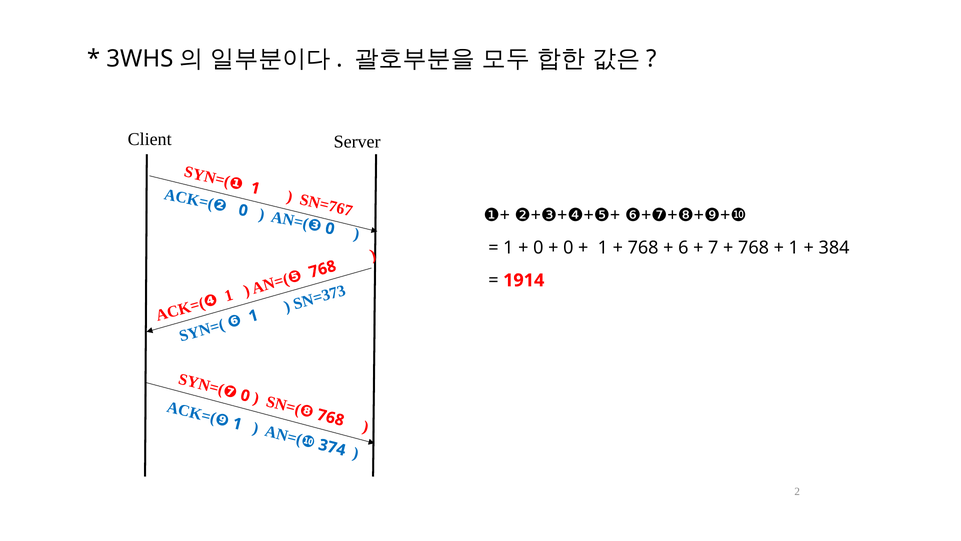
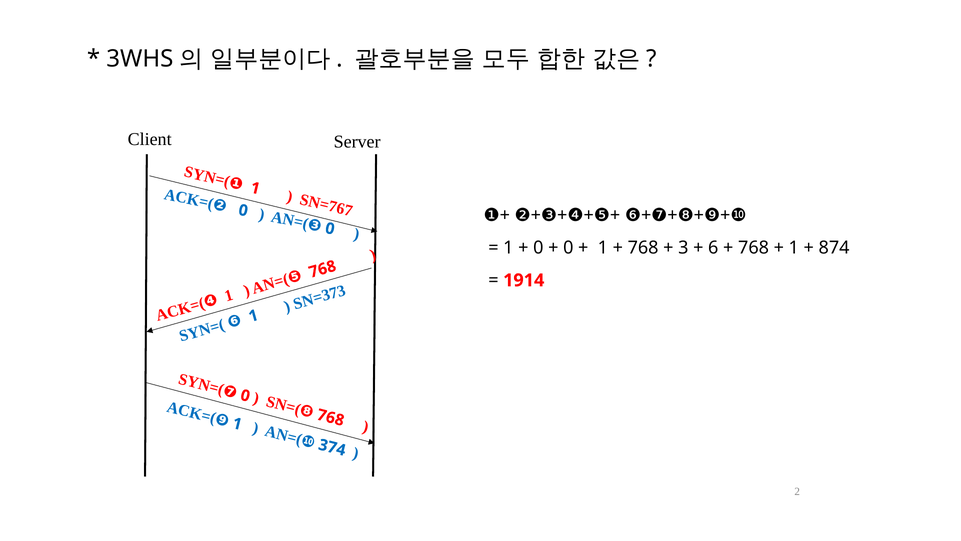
6: 6 -> 3 (683, 248)
7: 7 -> 6 (713, 248)
384: 384 -> 874 (834, 248)
